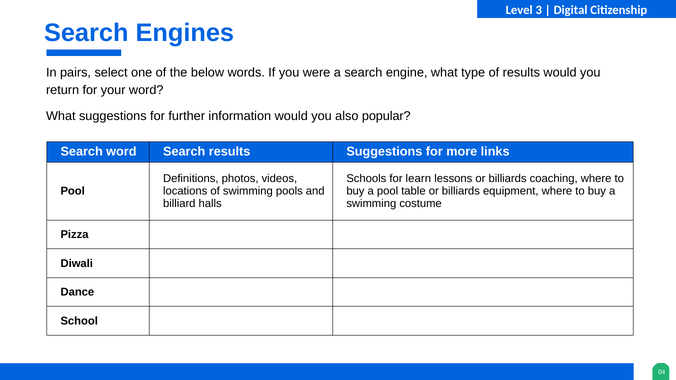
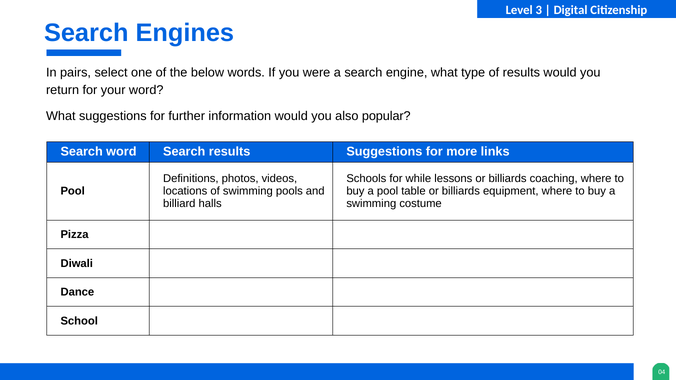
learn: learn -> while (418, 179)
